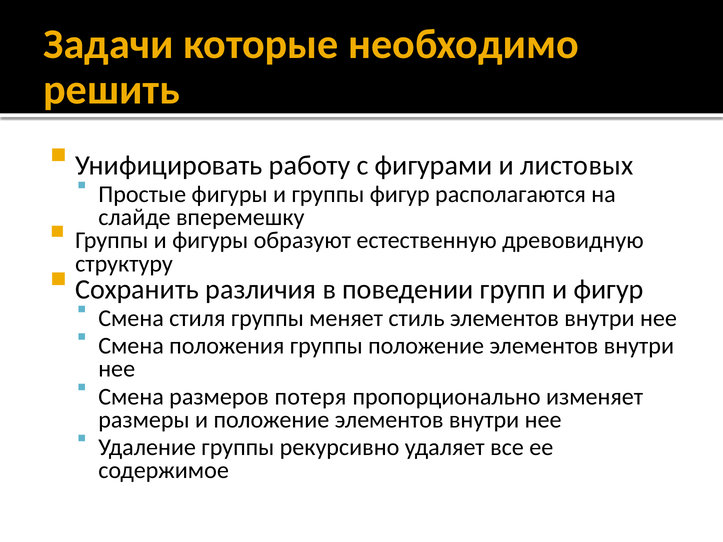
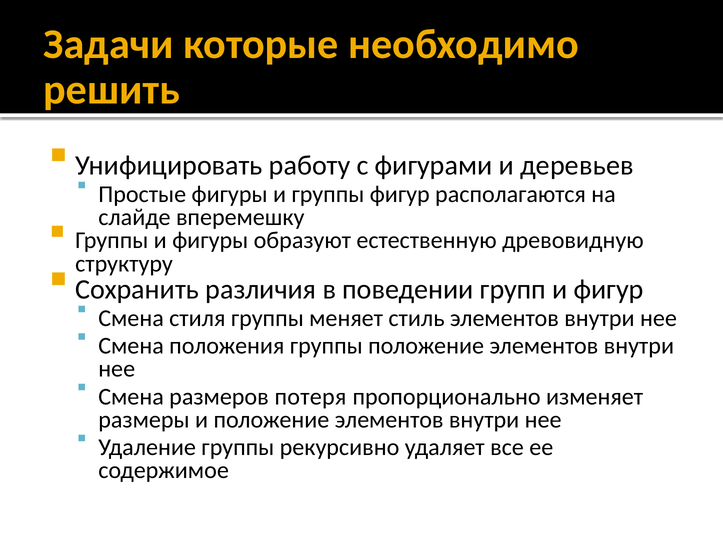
листовых: листовых -> деревьев (577, 165)
